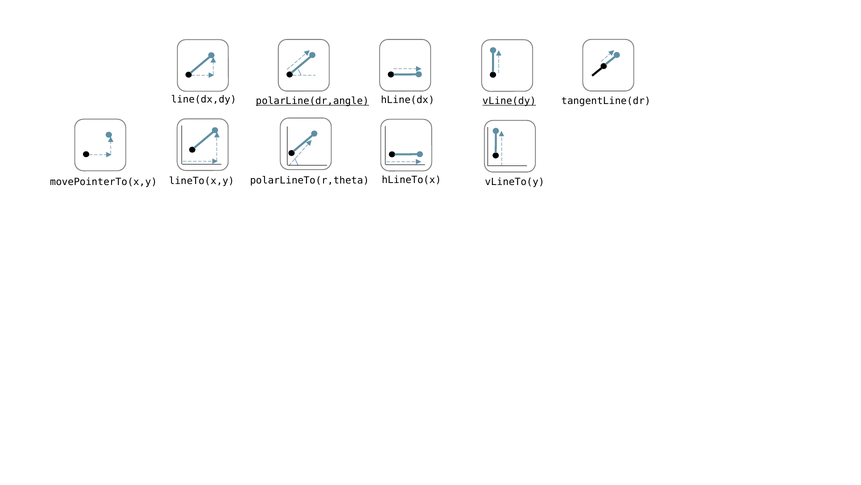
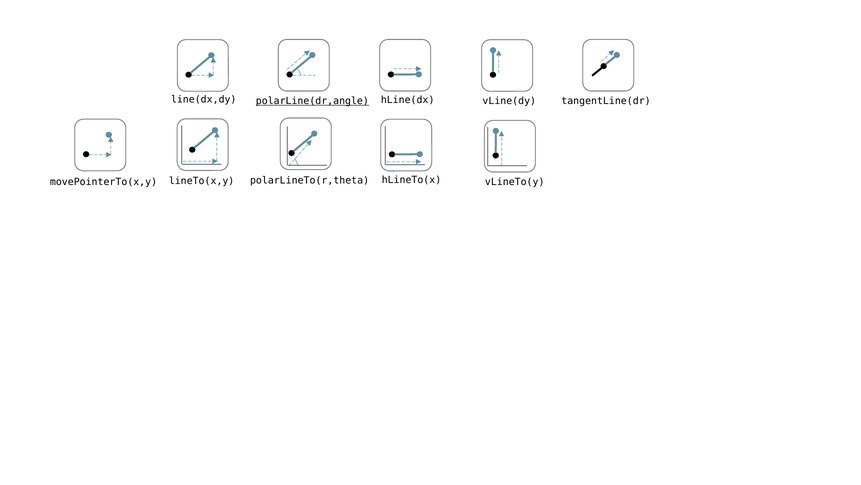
vLine(dy underline: present -> none (509, 101)
